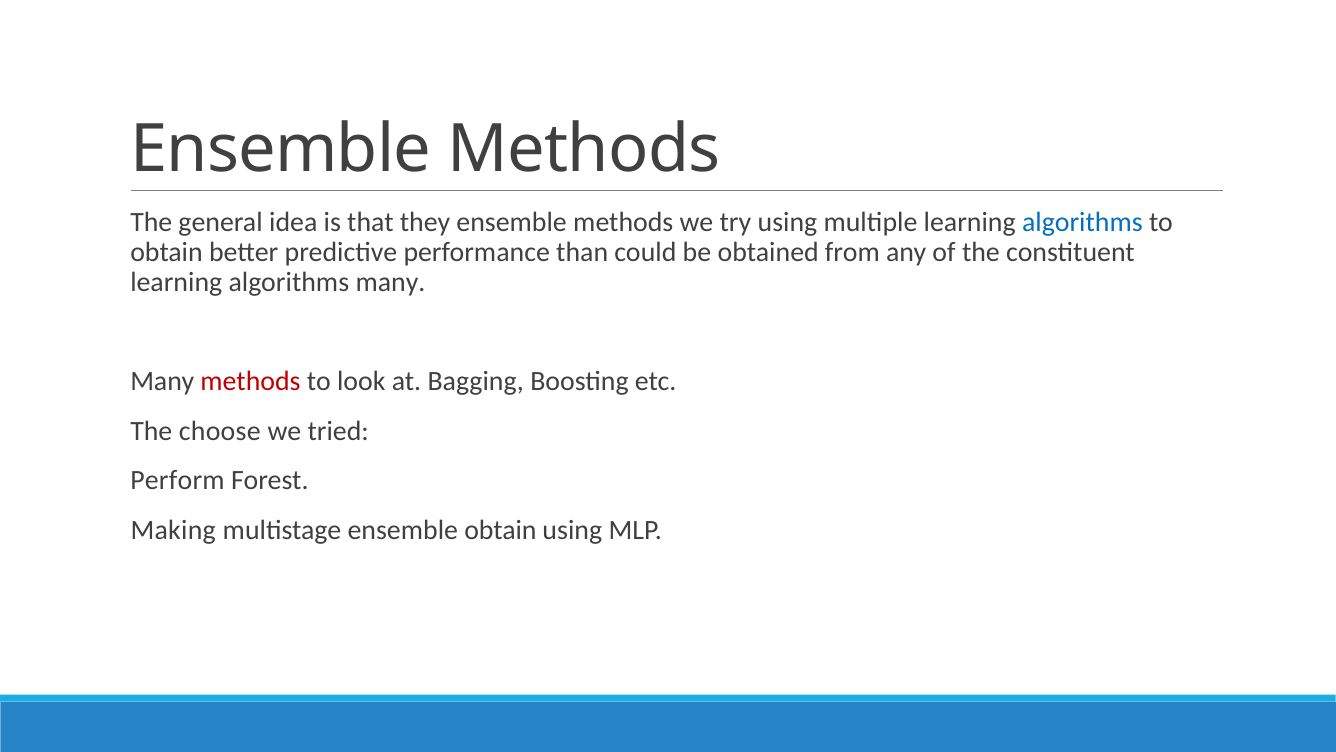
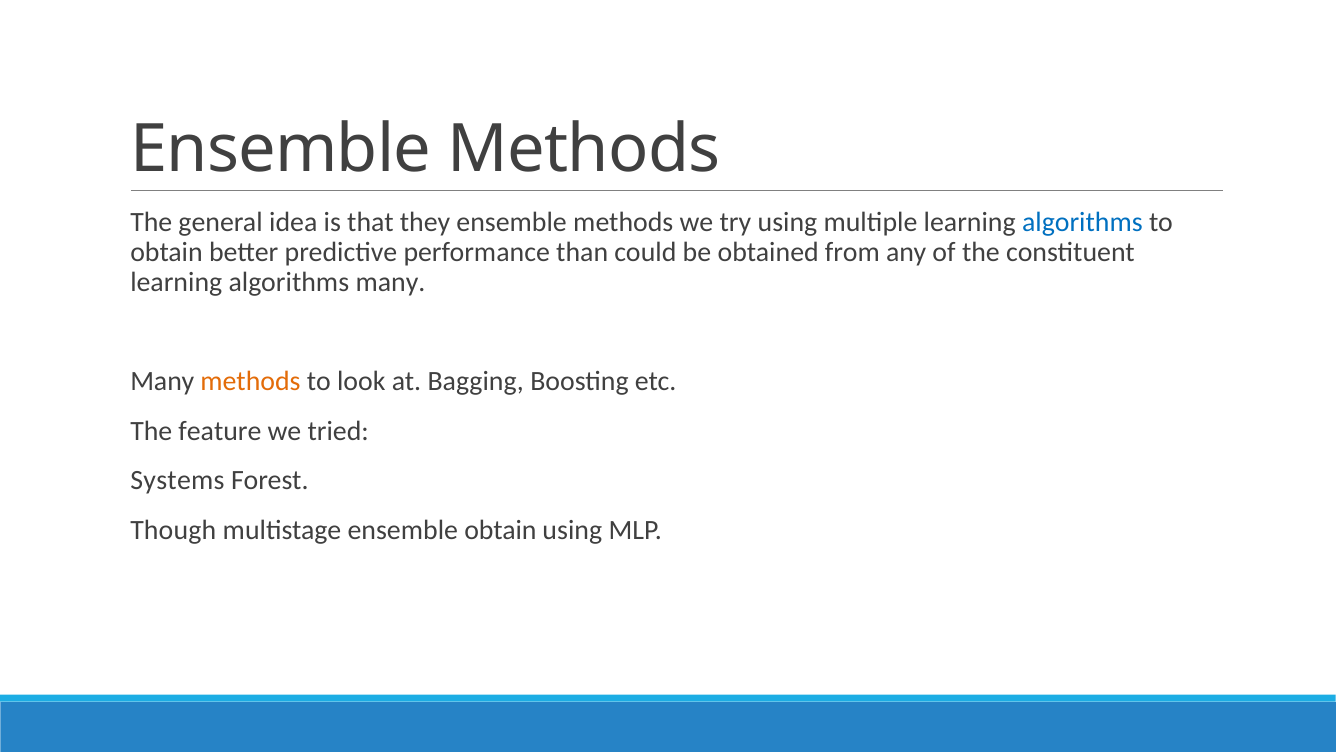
methods colour: red -> orange (251, 381)
choose: choose -> feature (220, 431)
Perform: Perform -> Systems (177, 480)
Making: Making -> Though (173, 530)
